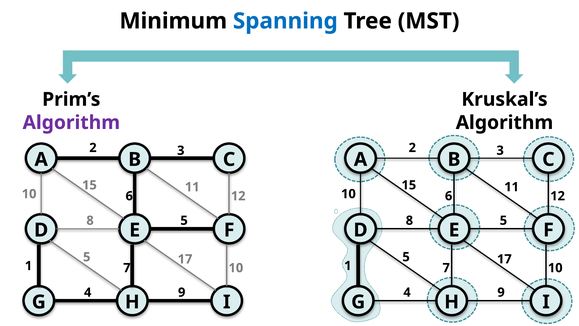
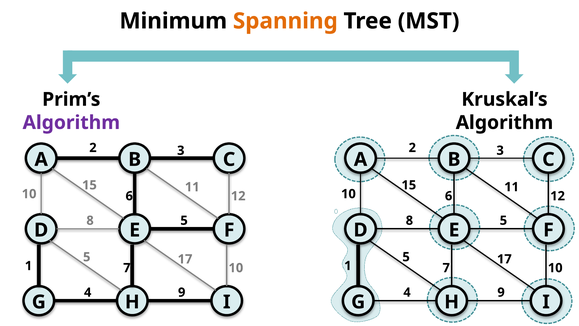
Spanning colour: blue -> orange (285, 21)
